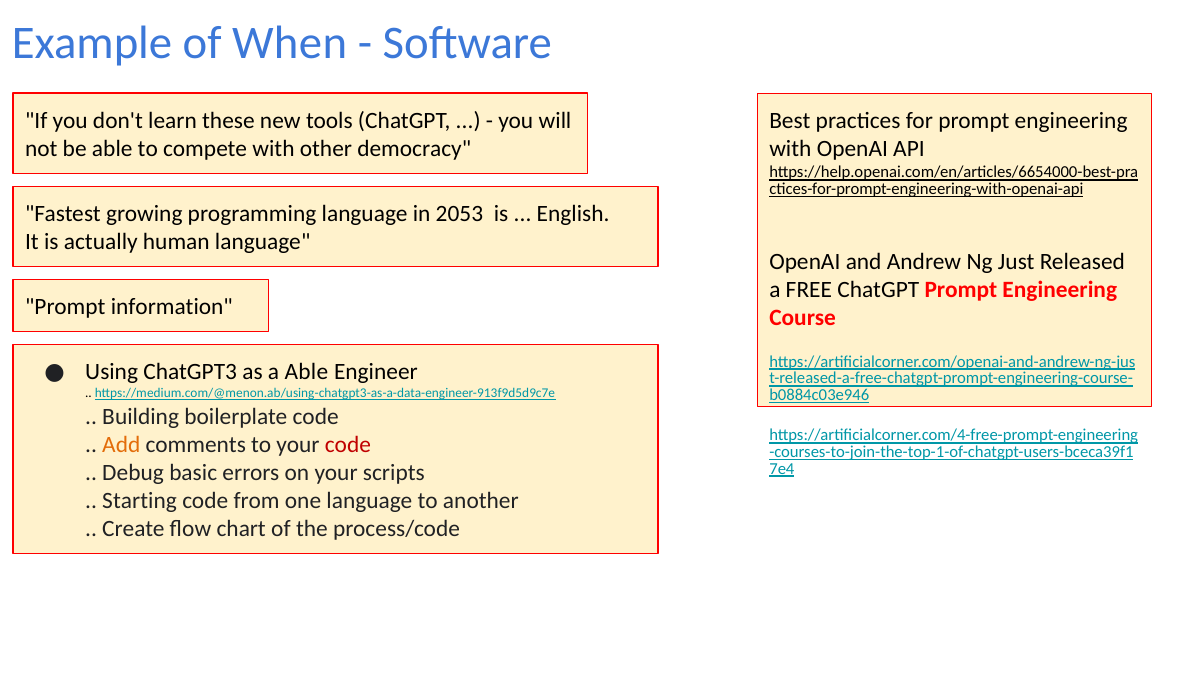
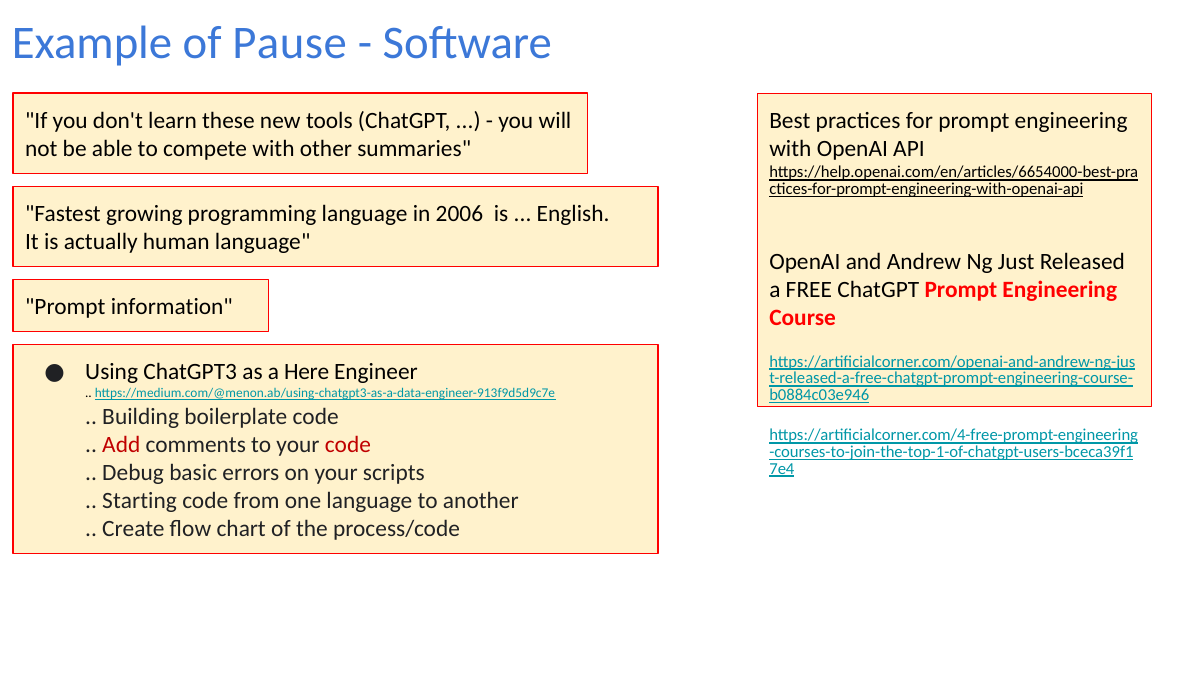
When: When -> Pause (290, 43)
democracy: democracy -> summaries (414, 149)
2053: 2053 -> 2006 (459, 214)
a Able: Able -> Here (307, 372)
Add colour: orange -> red (121, 445)
